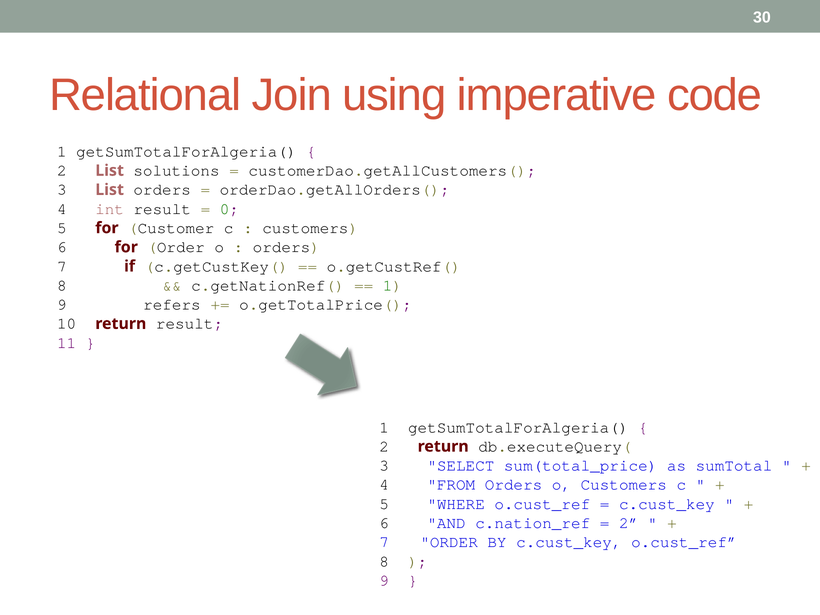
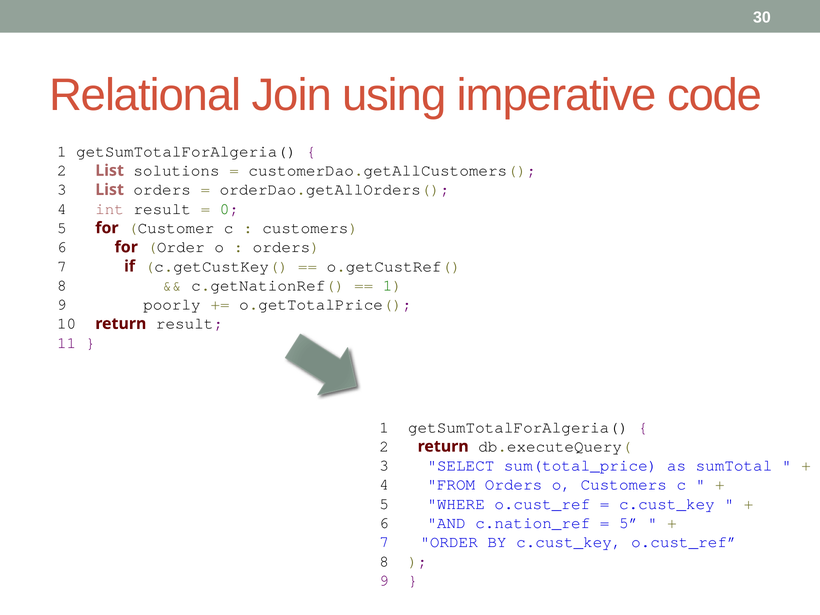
refers: refers -> poorly (172, 305)
2: 2 -> 5 (629, 523)
